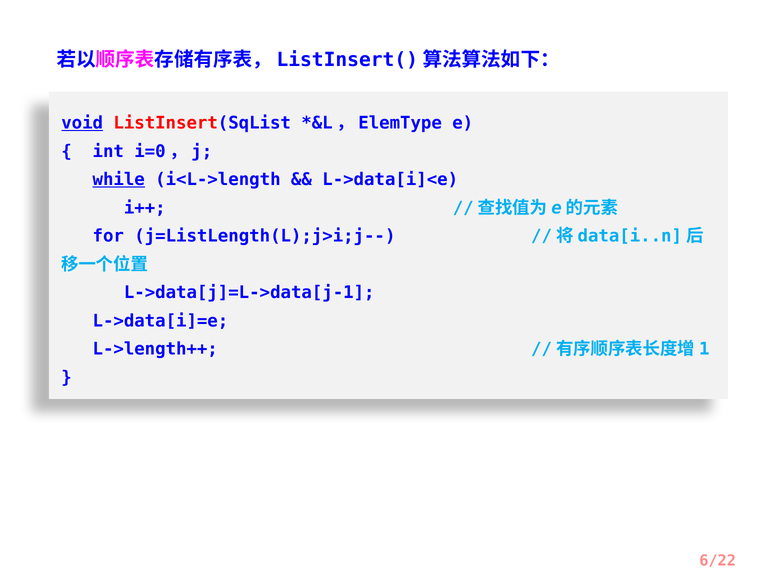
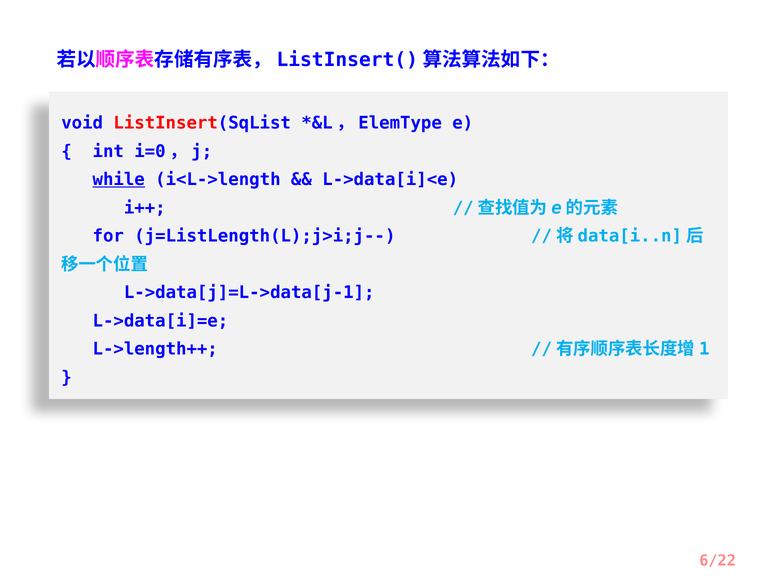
void underline: present -> none (82, 123)
